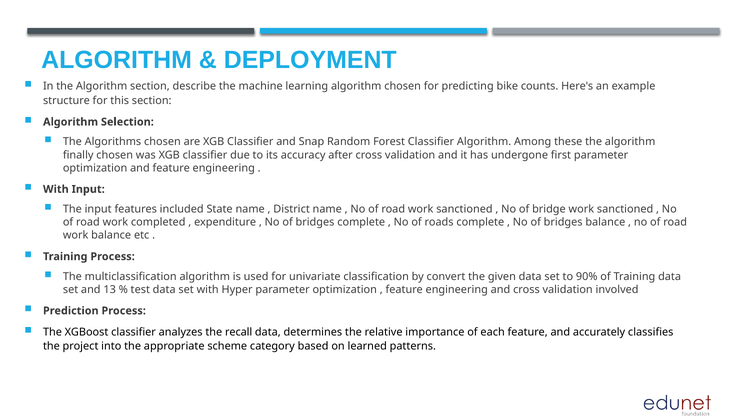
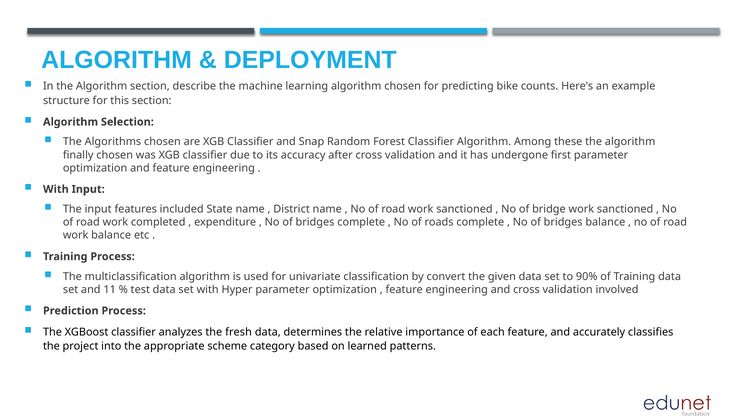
13: 13 -> 11 (110, 290)
recall: recall -> fresh (239, 332)
